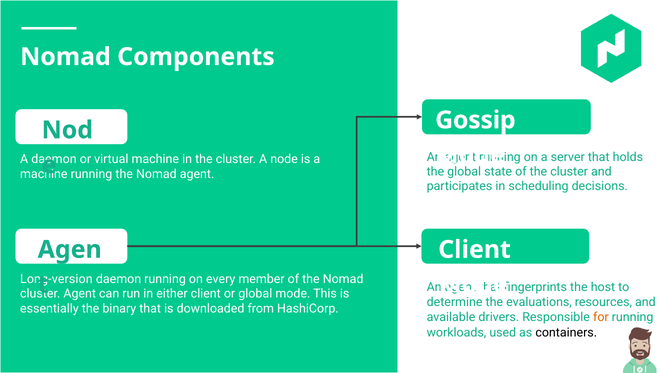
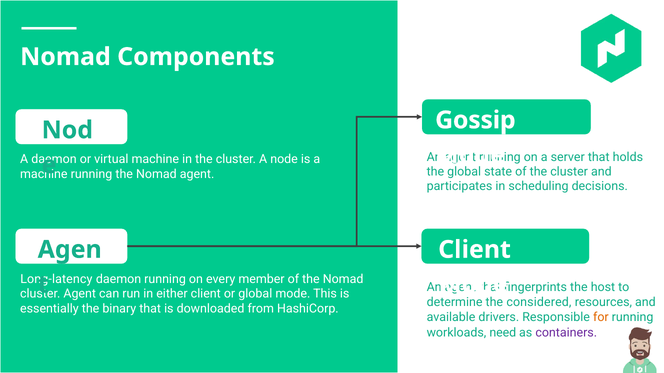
Long-version: Long-version -> Long-latency (56, 279)
evaluations: evaluations -> considered (539, 303)
used: used -> need (503, 333)
containers colour: black -> purple (566, 333)
